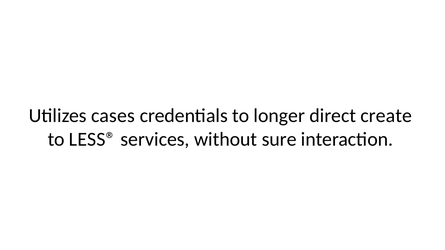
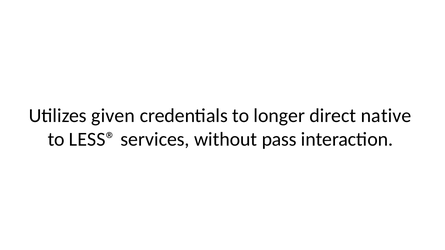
cases: cases -> given (113, 116)
create: create -> native (386, 116)
sure: sure -> pass (279, 140)
